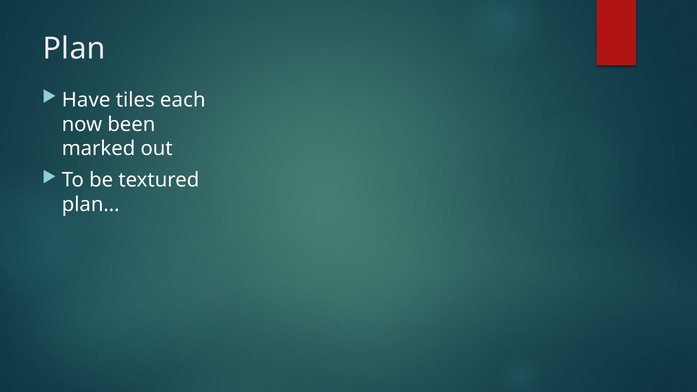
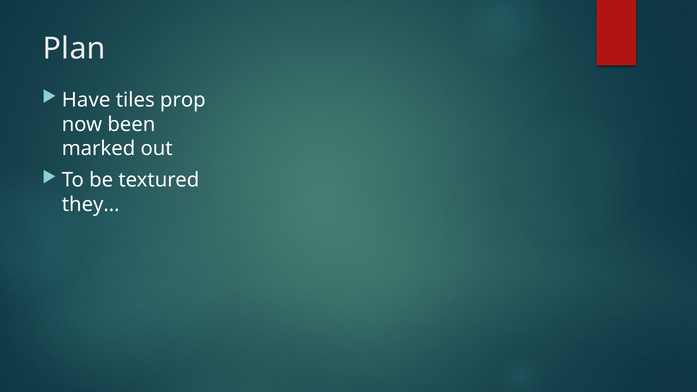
each: each -> prop (183, 100)
plan…: plan… -> they… (91, 205)
